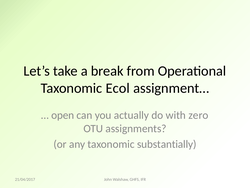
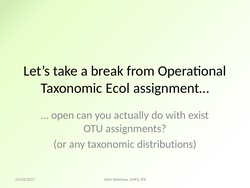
zero: zero -> exist (199, 115)
substantially: substantially -> distributions (167, 144)
